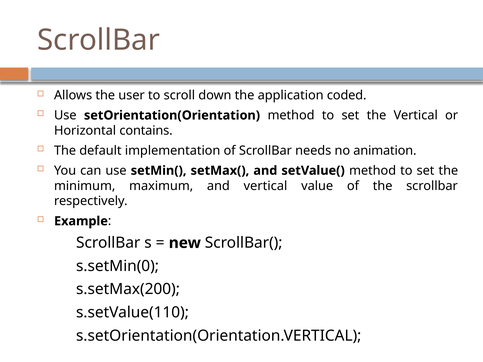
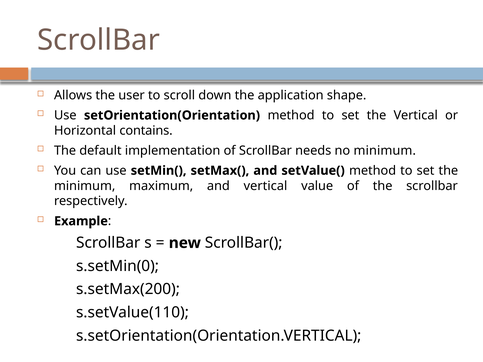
coded: coded -> shape (347, 95)
no animation: animation -> minimum (385, 151)
